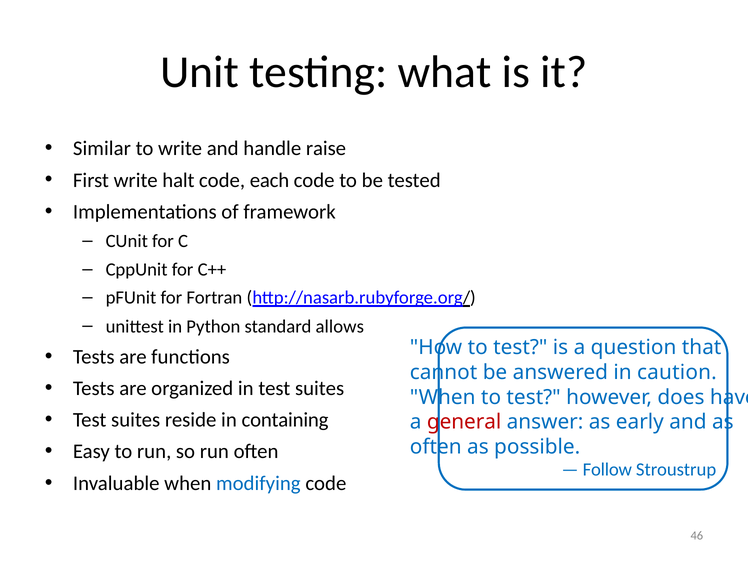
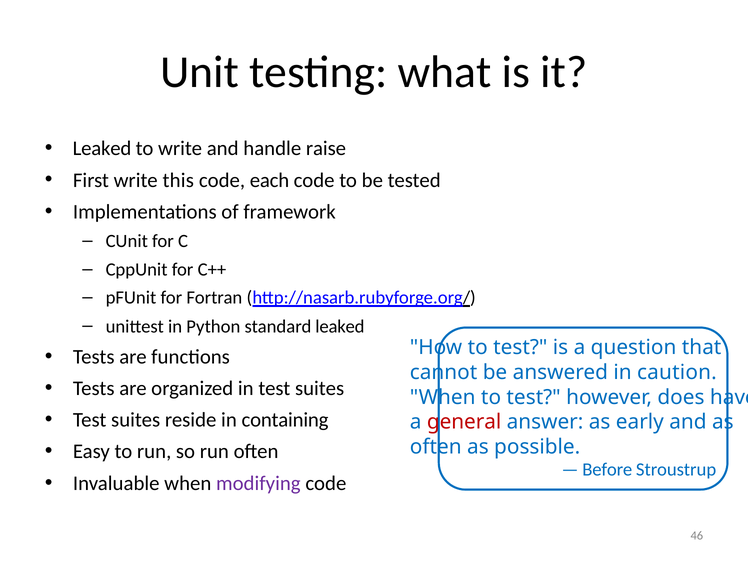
Similar: Similar -> Leaked (102, 149)
halt: halt -> this (178, 180)
standard allows: allows -> leaked (340, 326)
Follow: Follow -> Before (607, 469)
modifying colour: blue -> purple (258, 483)
